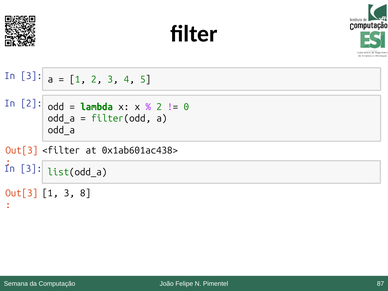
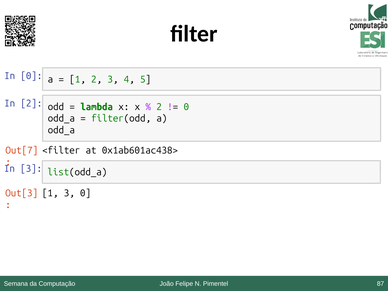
3: 3 -> 0 (31, 76)
Out[3: Out[3 -> Out[7 (22, 150)
3 8: 8 -> 0 (85, 193)
